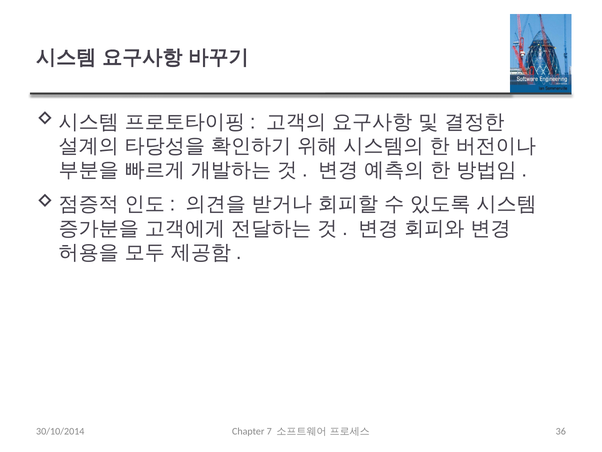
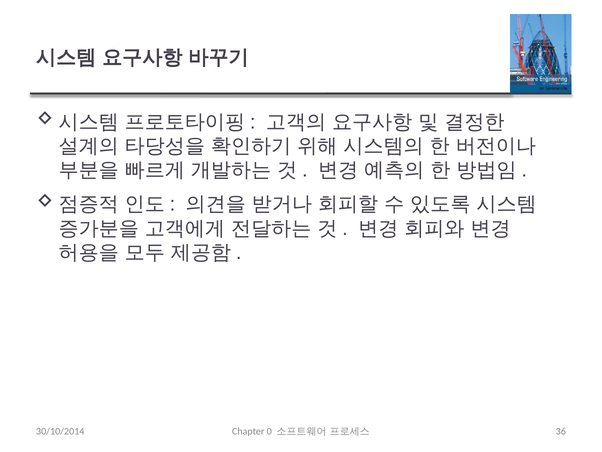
7: 7 -> 0 (269, 431)
